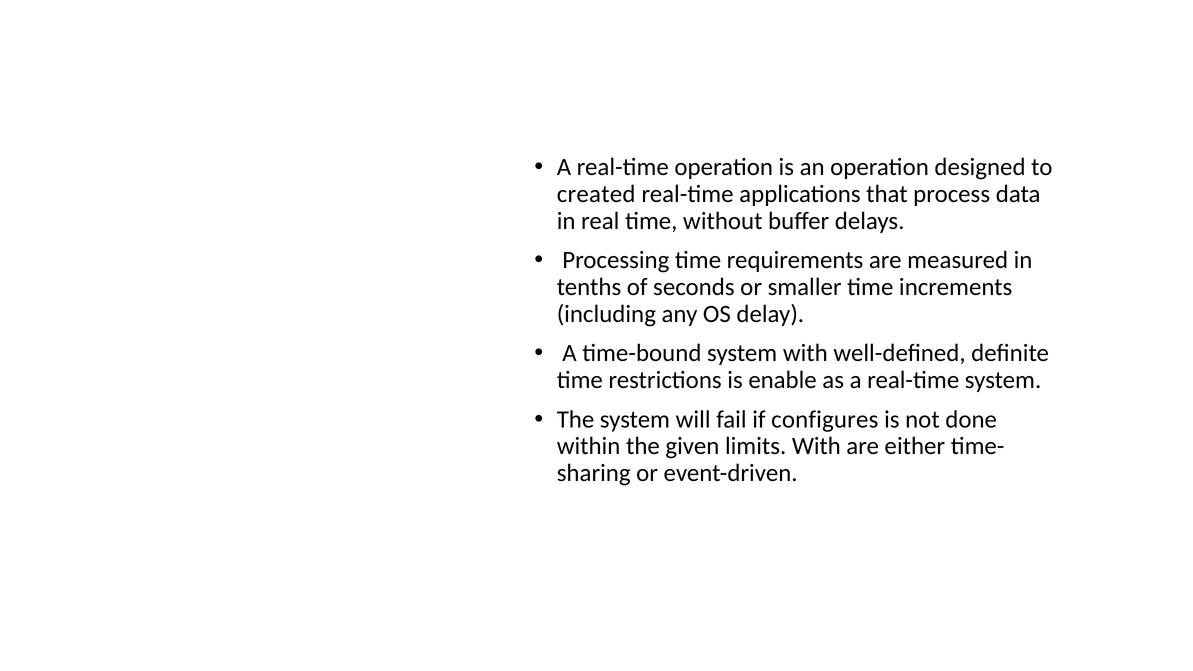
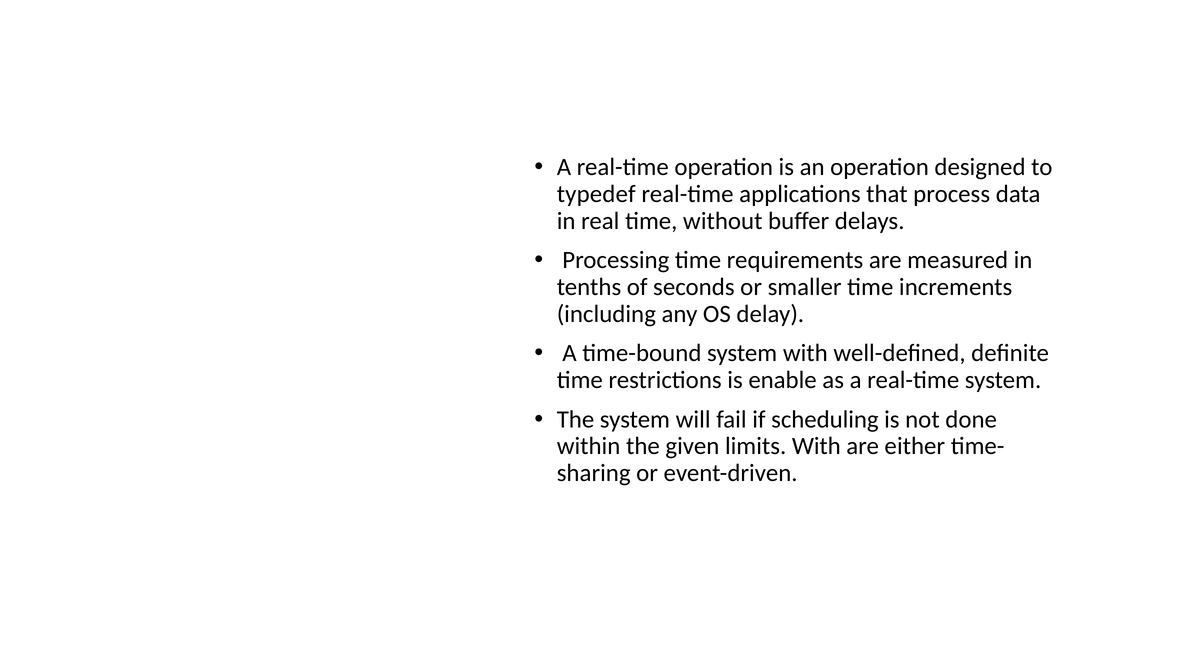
created: created -> typedef (596, 194)
configures: configures -> scheduling (825, 419)
